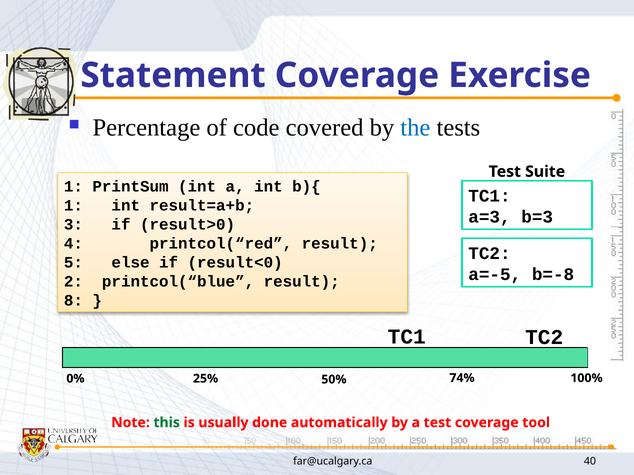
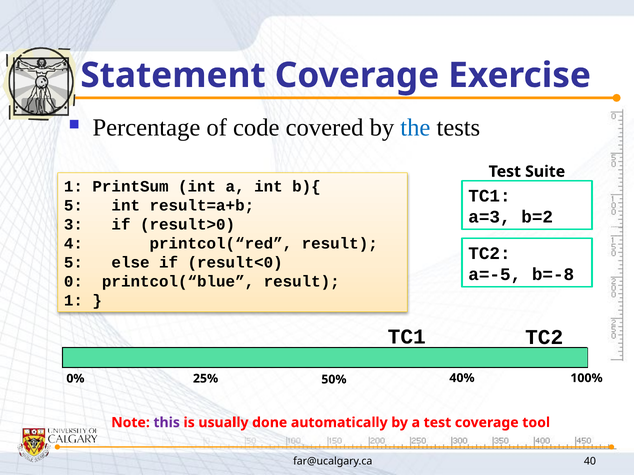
1: 1 -> 5 (73, 206)
b=3: b=3 -> b=2 (537, 217)
2: 2 -> 0 (73, 282)
8: 8 -> 1 (73, 301)
74%: 74% -> 40% (462, 378)
this colour: green -> purple (167, 423)
